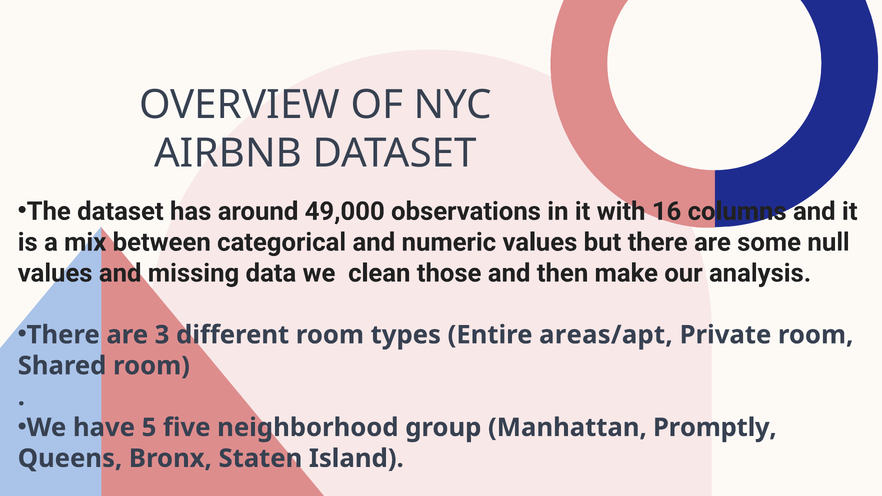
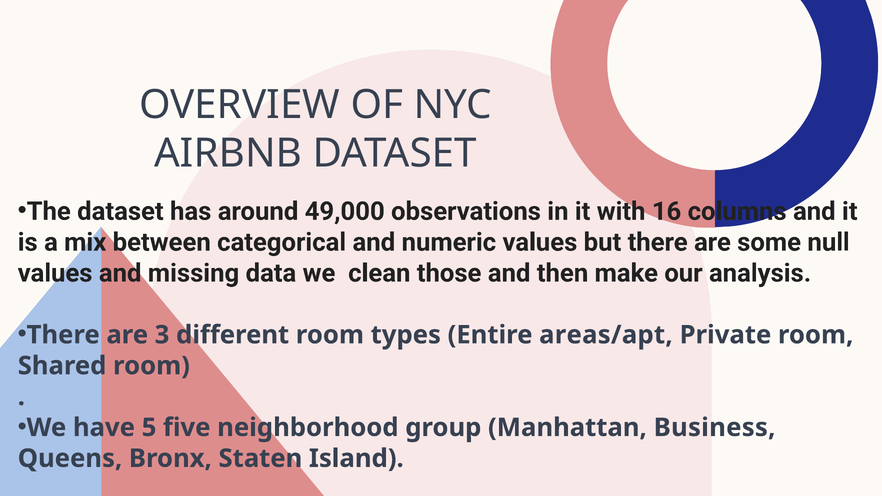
Promptly: Promptly -> Business (715, 428)
